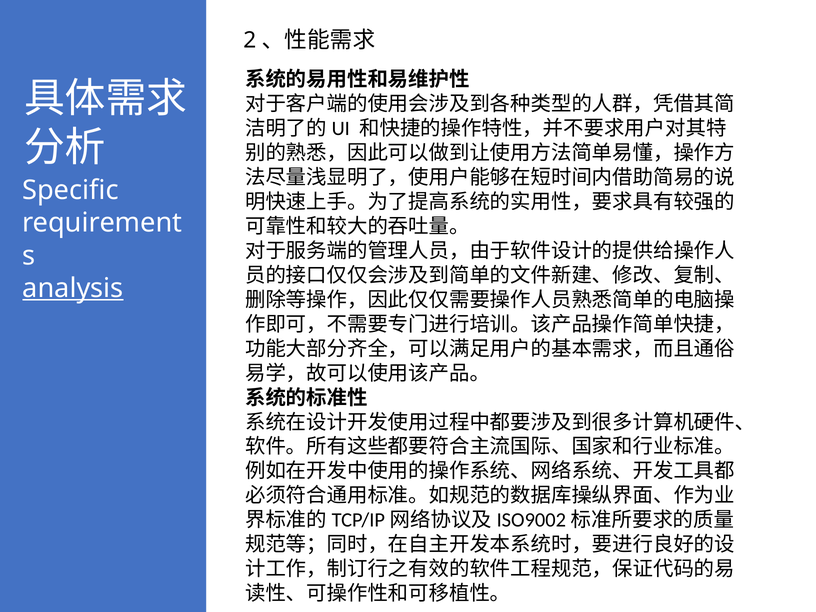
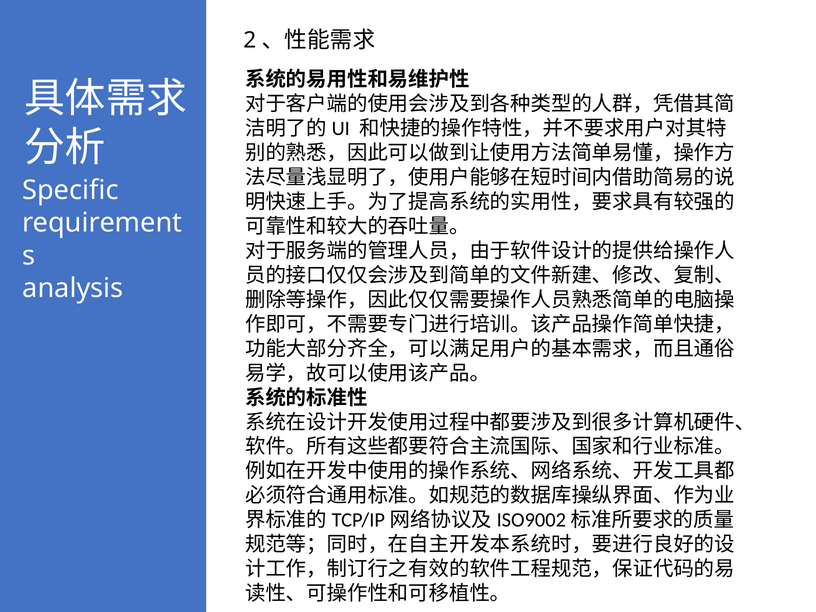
analysis underline: present -> none (73, 288)
